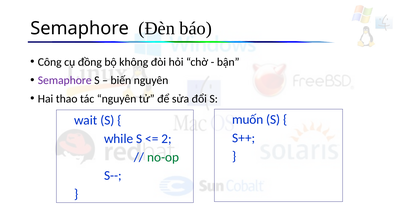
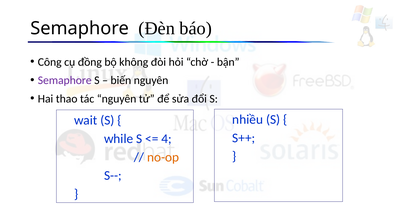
muốn: muốn -> nhiều (248, 119)
2: 2 -> 4 (167, 139)
no-op colour: green -> orange (163, 157)
